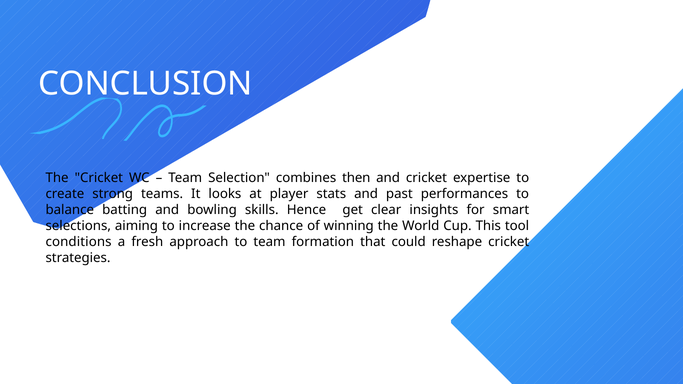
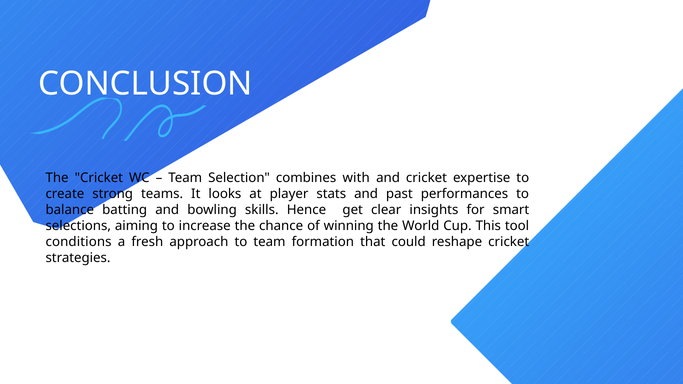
then: then -> with (356, 178)
